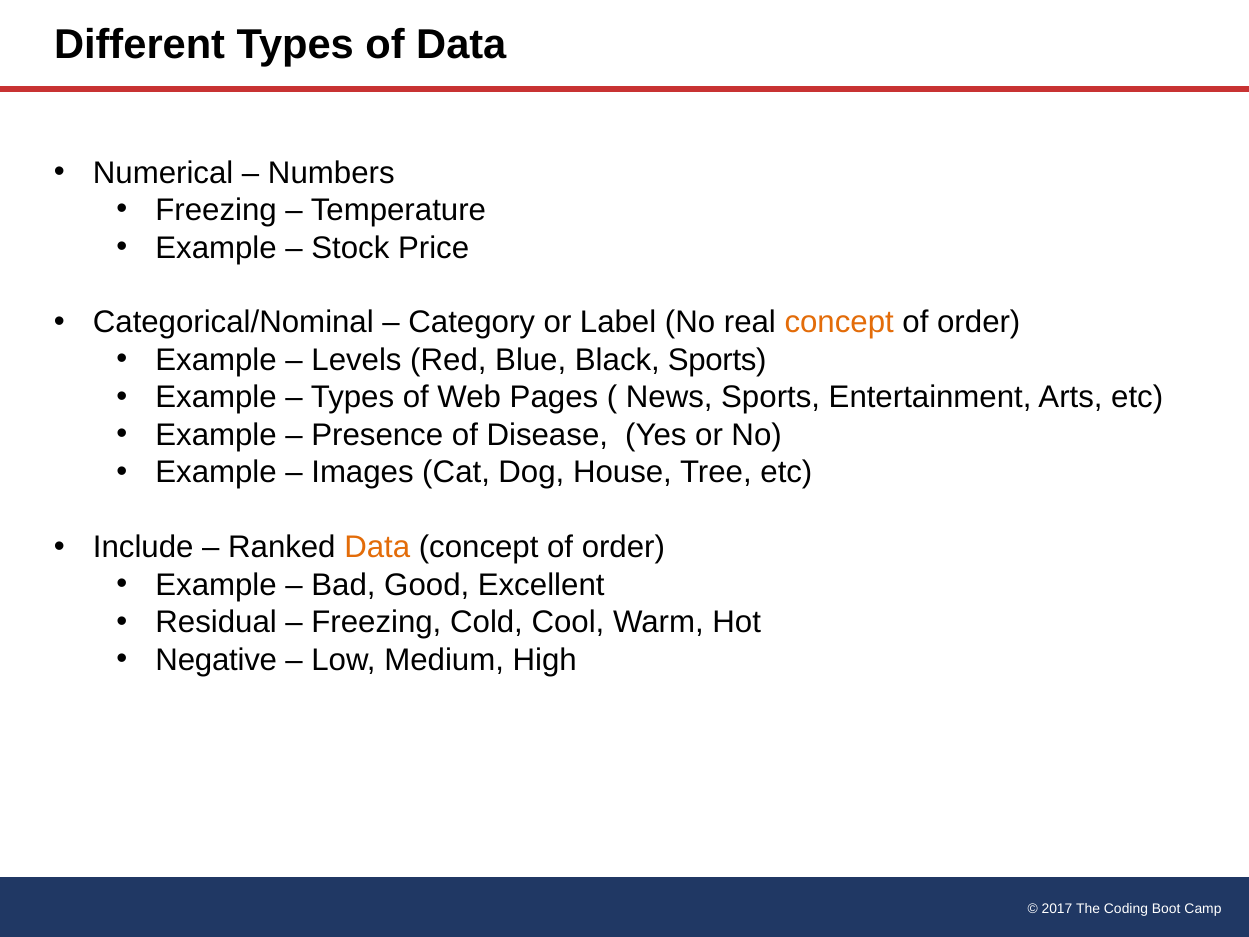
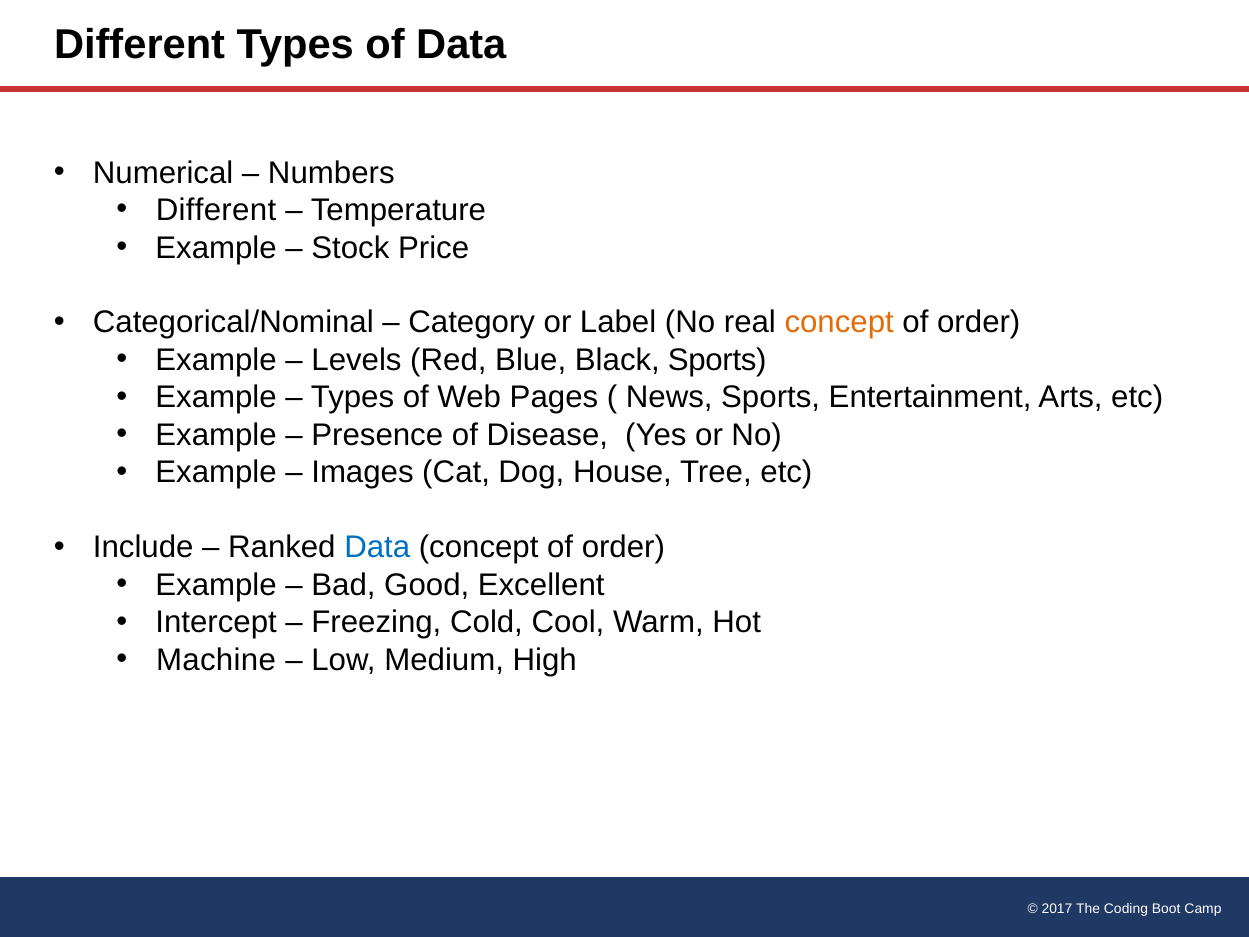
Freezing: Freezing -> Different (216, 210)
Data colour: orange -> blue (377, 547)
Residual: Residual -> Intercept (216, 622)
Negative: Negative -> Machine (216, 660)
